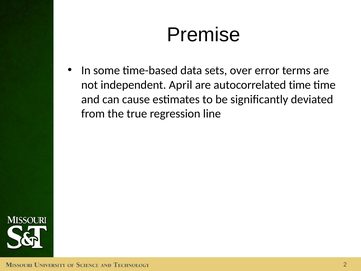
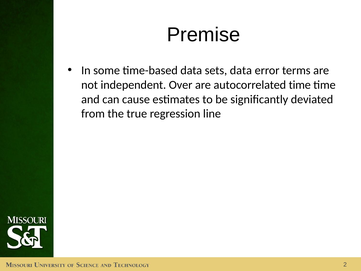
sets over: over -> data (241, 70)
April: April -> Over (181, 85)
